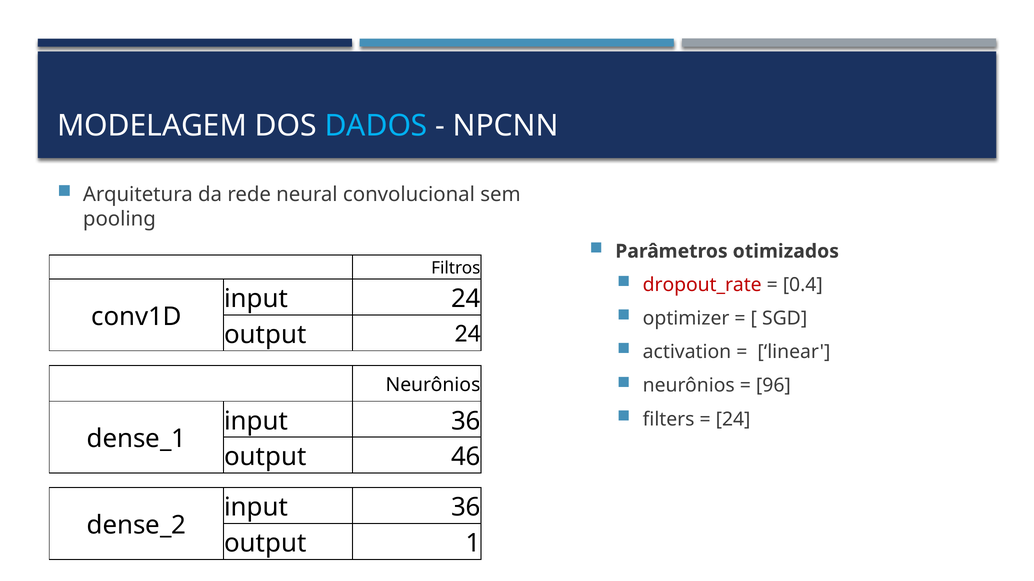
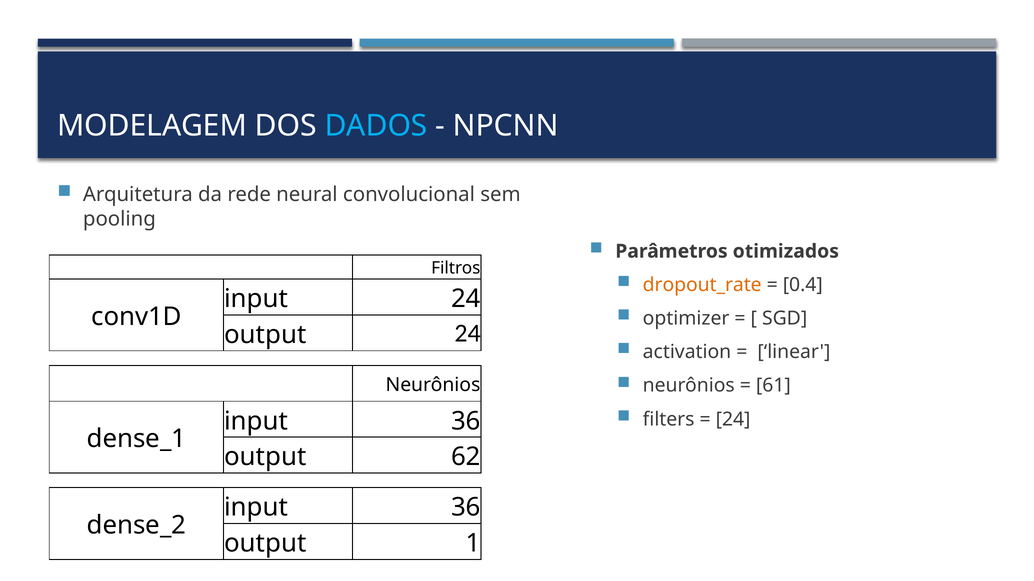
dropout_rate colour: red -> orange (702, 285)
96: 96 -> 61 (773, 386)
46: 46 -> 62 (466, 457)
